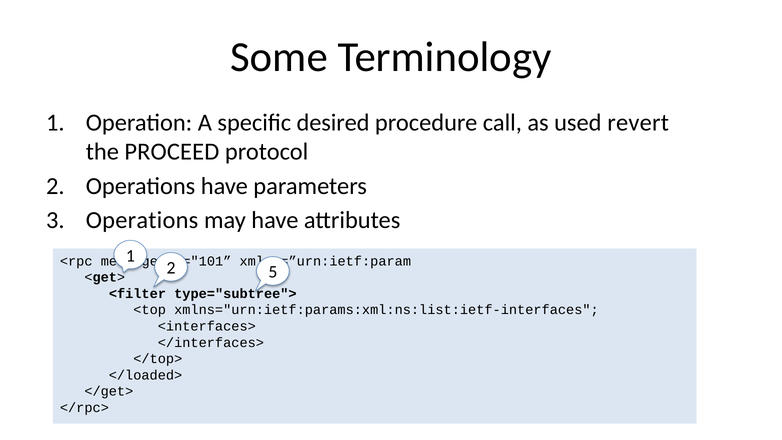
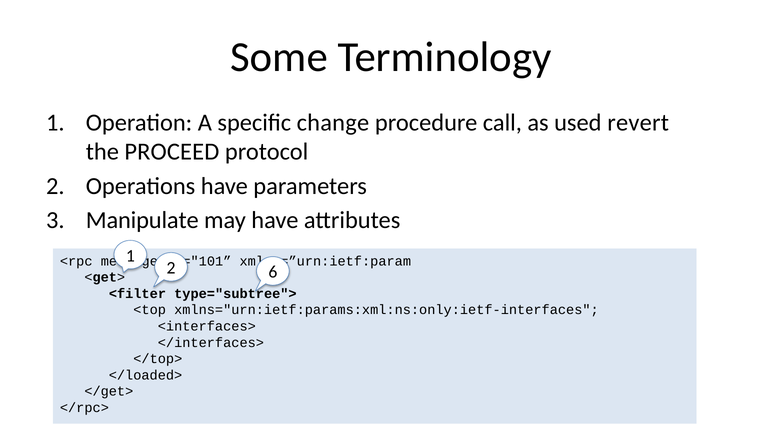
desired: desired -> change (333, 122)
3 Operations: Operations -> Manipulate (142, 220)
5: 5 -> 6 (273, 272)
xmlns="urn:ietf:params:xml:ns:list:ietf-interfaces: xmlns="urn:ietf:params:xml:ns:list:ietf-interfaces -> xmlns="urn:ietf:params:xml:ns:only:ietf-interfaces (386, 310)
